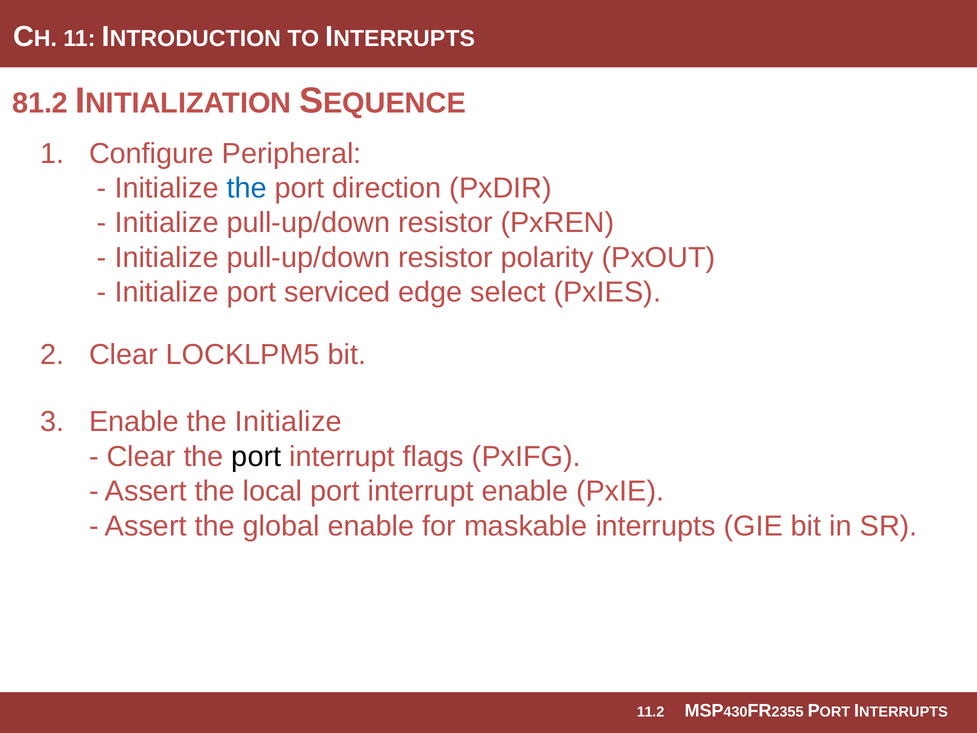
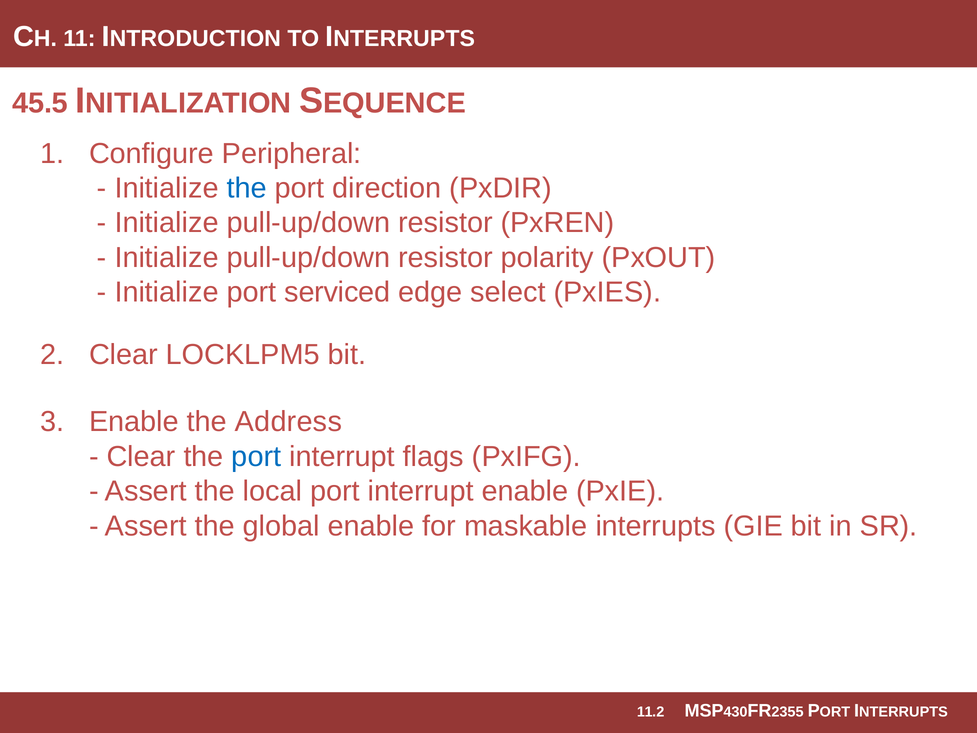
81.2: 81.2 -> 45.5 (40, 103)
the Initialize: Initialize -> Address (288, 422)
port colour: black -> blue (256, 456)
